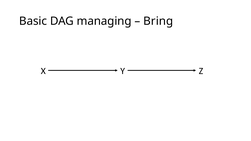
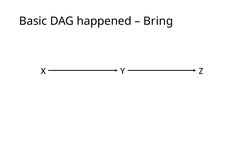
managing: managing -> happened (104, 21)
